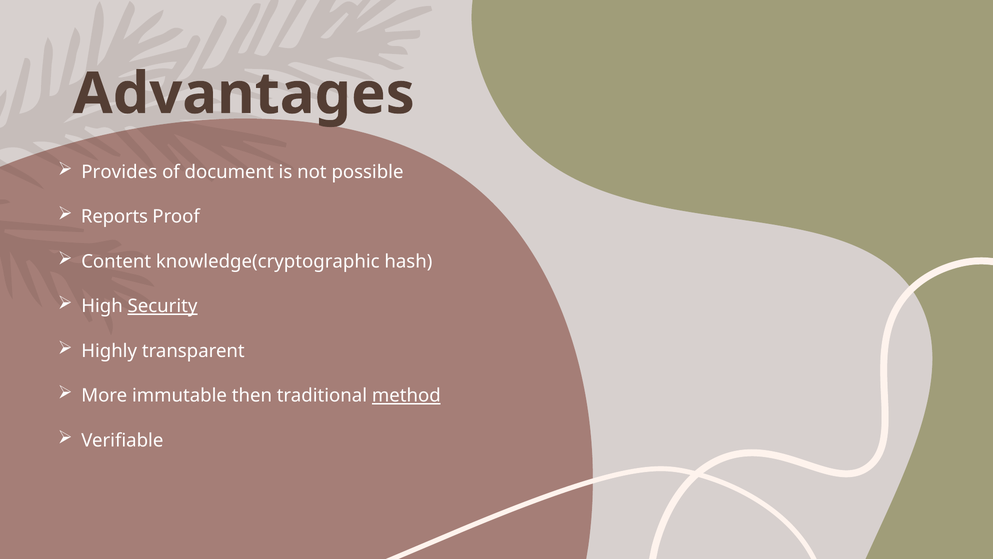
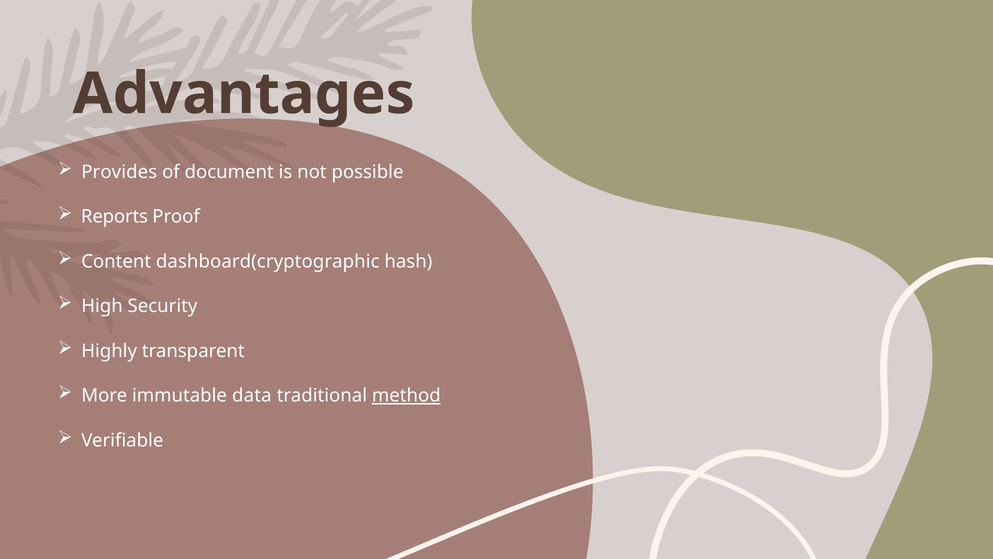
knowledge(cryptographic: knowledge(cryptographic -> dashboard(cryptographic (268, 261)
Security underline: present -> none (163, 306)
then: then -> data (252, 395)
